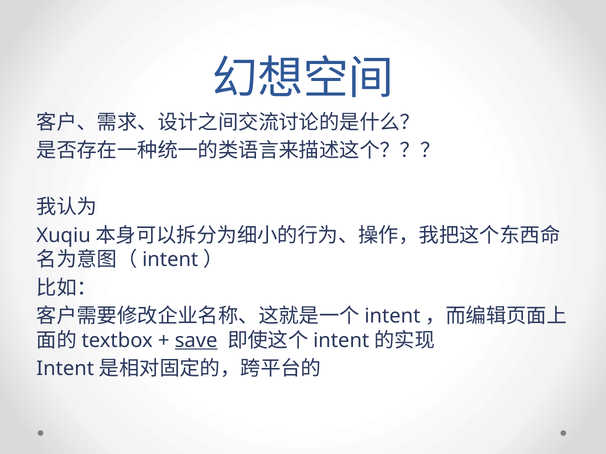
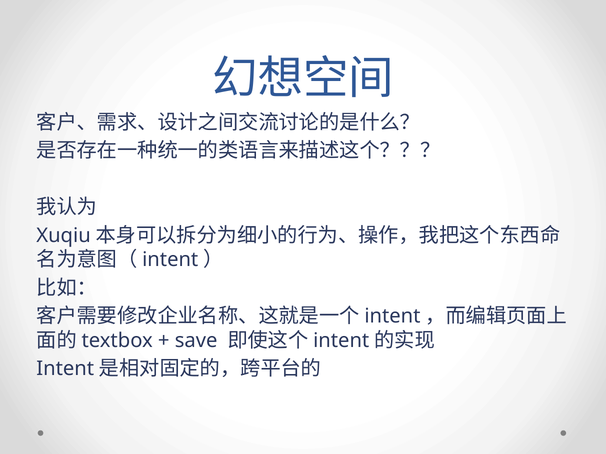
save underline: present -> none (196, 341)
